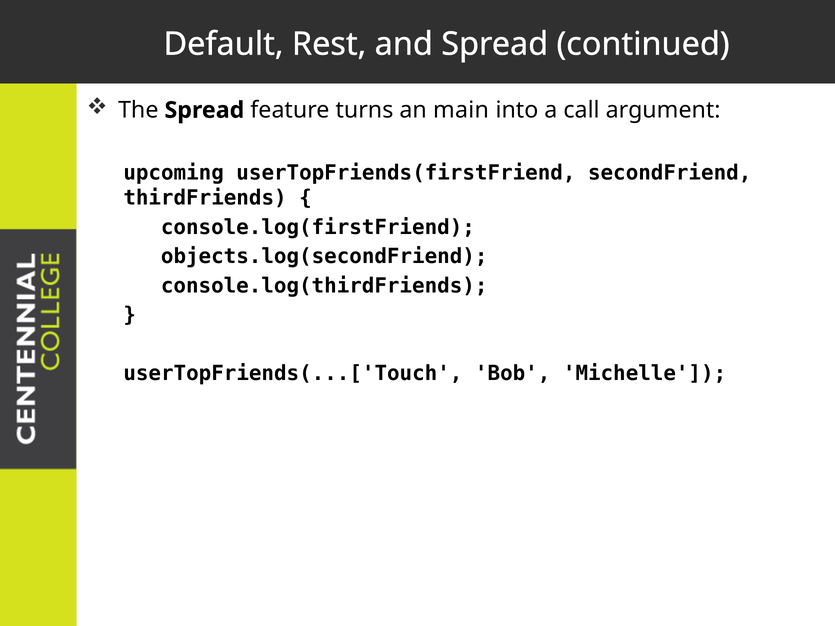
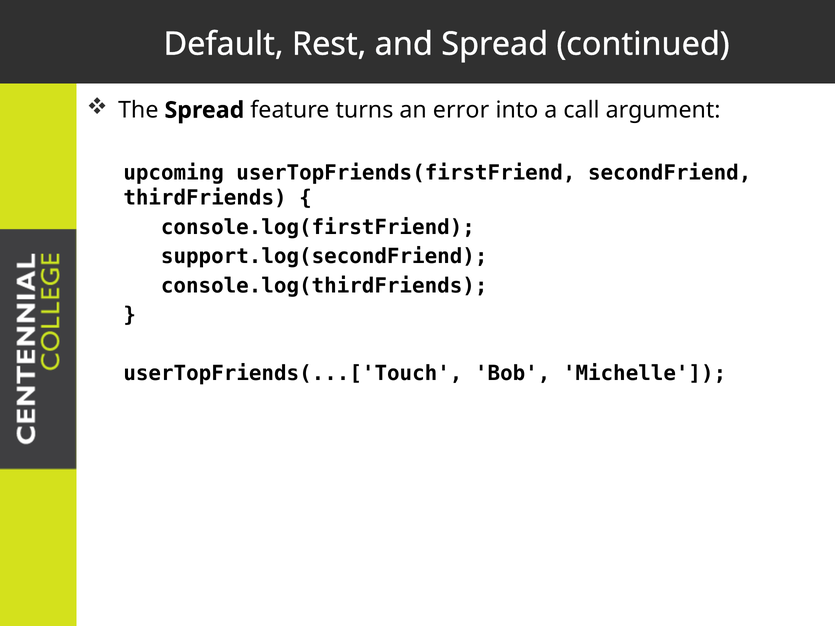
main: main -> error (461, 110)
objects.log(secondFriend: objects.log(secondFriend -> support.log(secondFriend (324, 257)
